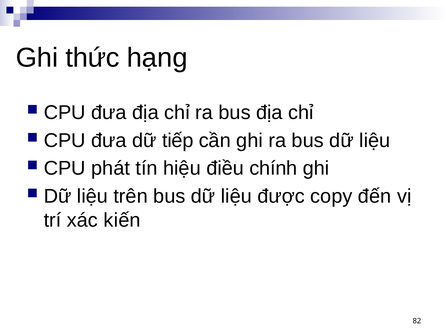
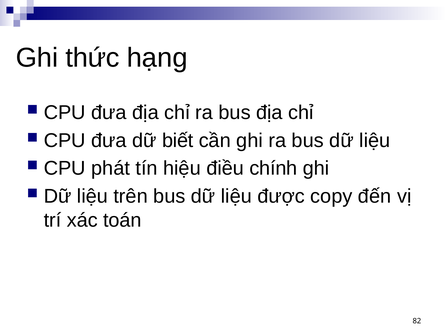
tiếp: tiếp -> biết (178, 141)
kiến: kiến -> toán (122, 220)
